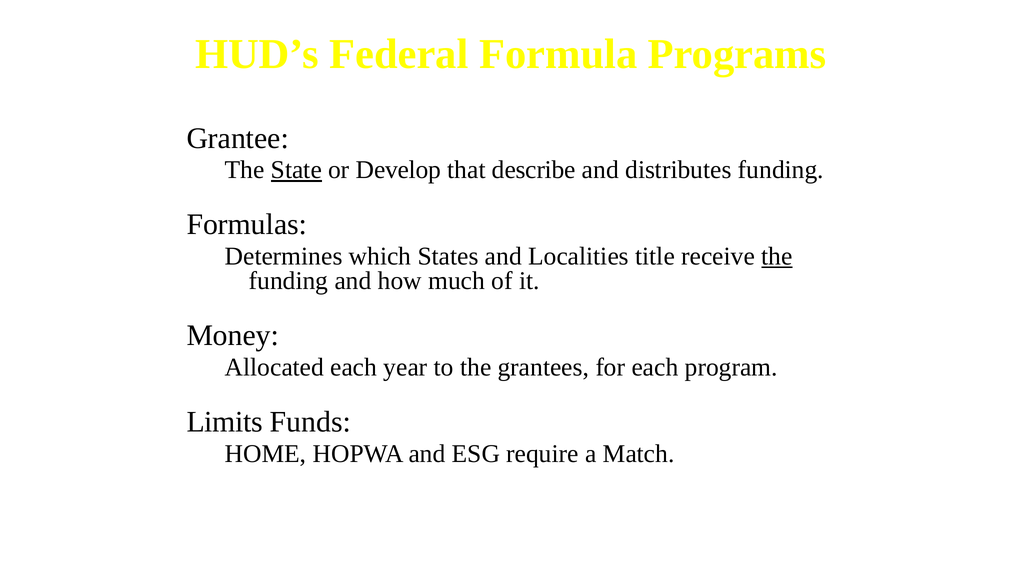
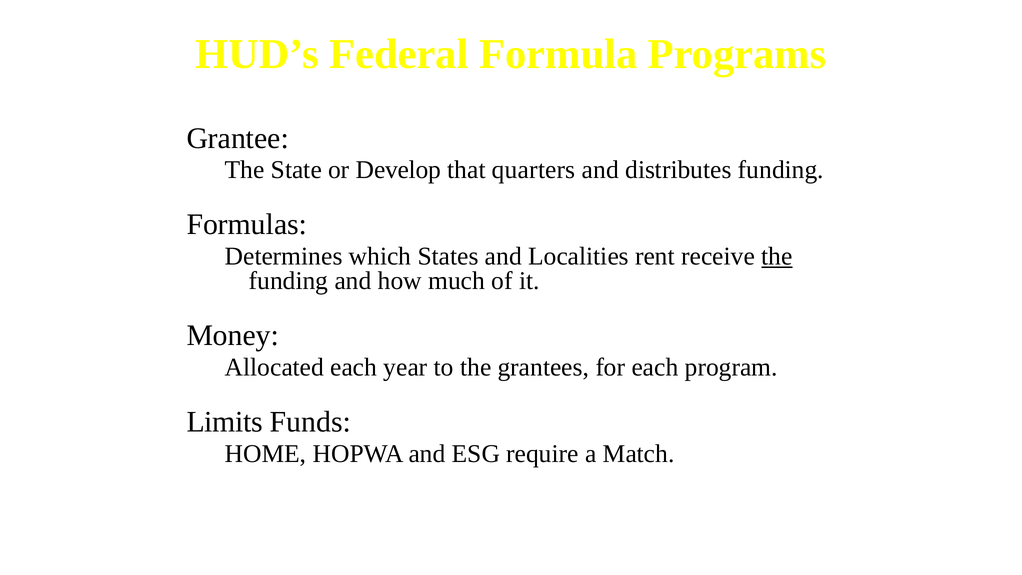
State underline: present -> none (296, 170)
describe: describe -> quarters (534, 170)
title: title -> rent (655, 256)
